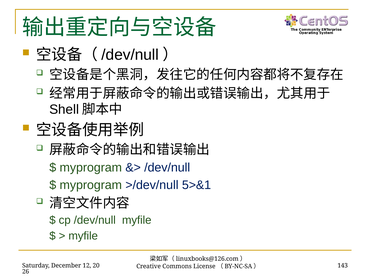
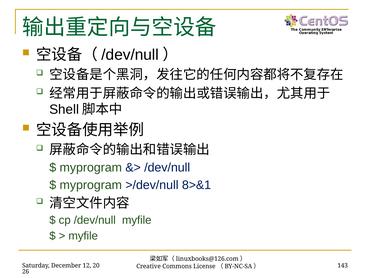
5>&1: 5>&1 -> 8>&1 (196, 185)
